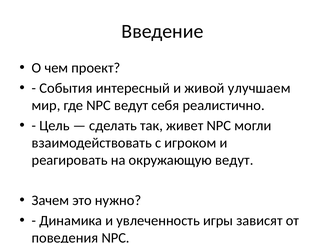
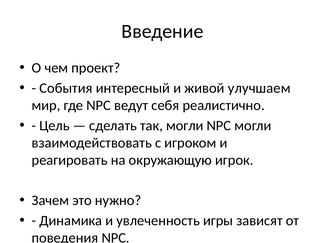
так живет: живет -> могли (185, 126)
окружающую ведут: ведут -> игрок (234, 161)
